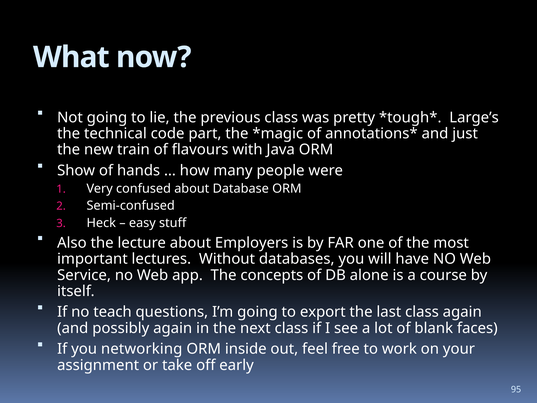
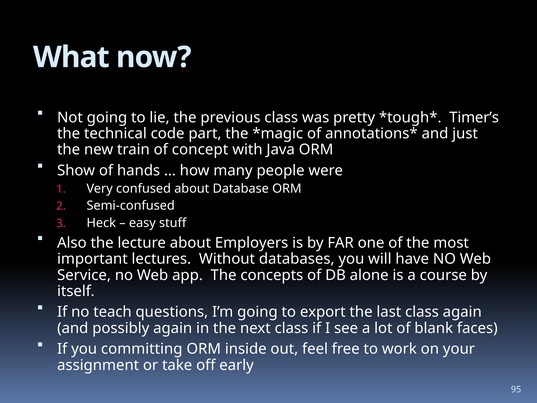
Large’s: Large’s -> Timer’s (474, 117)
flavours: flavours -> concept (200, 150)
networking: networking -> committing (142, 349)
